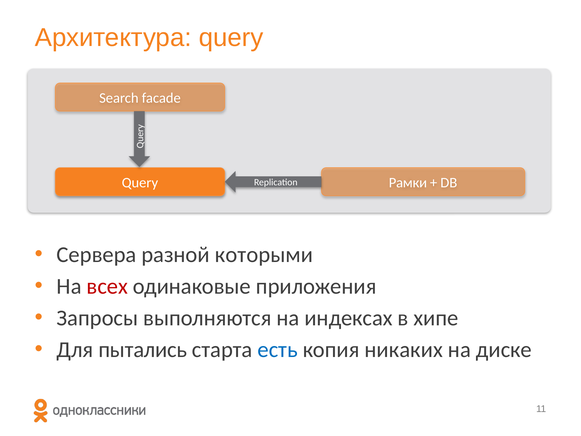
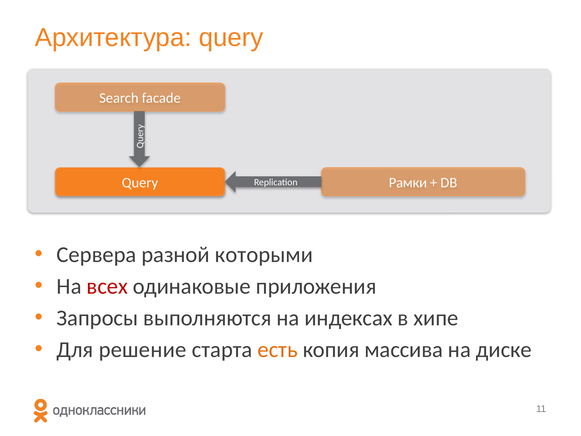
пытались: пытались -> решение (143, 349)
есть colour: blue -> orange (278, 349)
никаких: никаких -> массива (404, 349)
